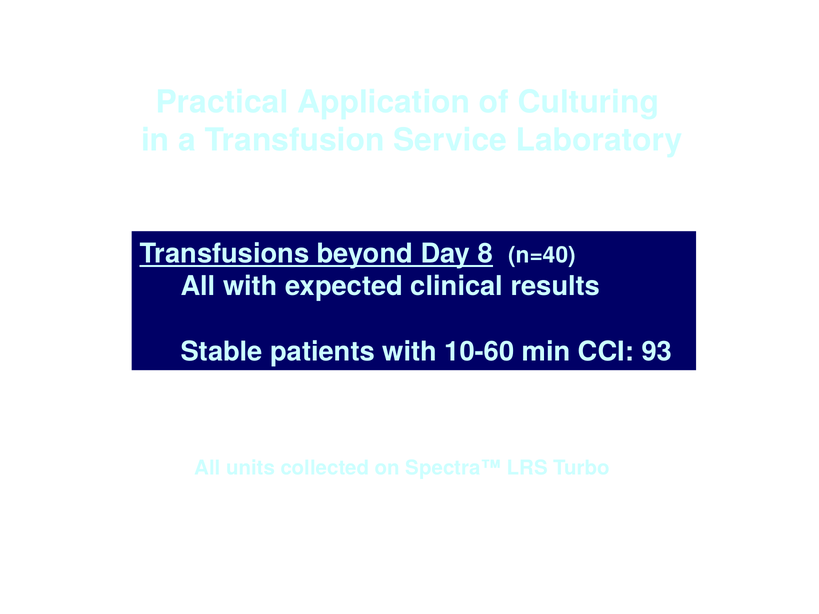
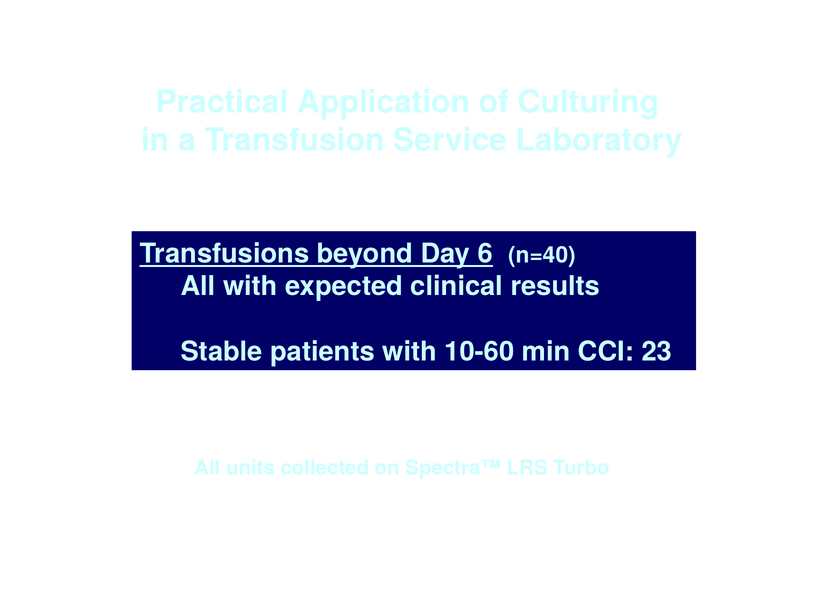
8: 8 -> 6 (485, 254)
93: 93 -> 23 (657, 352)
